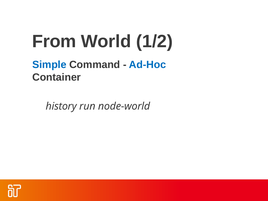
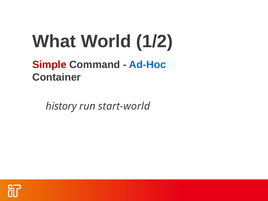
From: From -> What (54, 41)
Simple colour: blue -> red (49, 65)
node-world: node-world -> start-world (124, 106)
